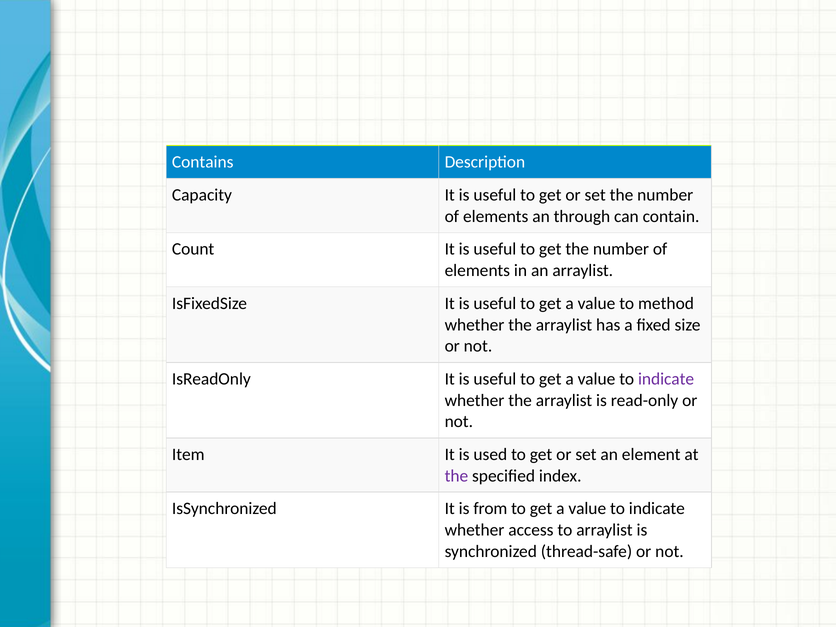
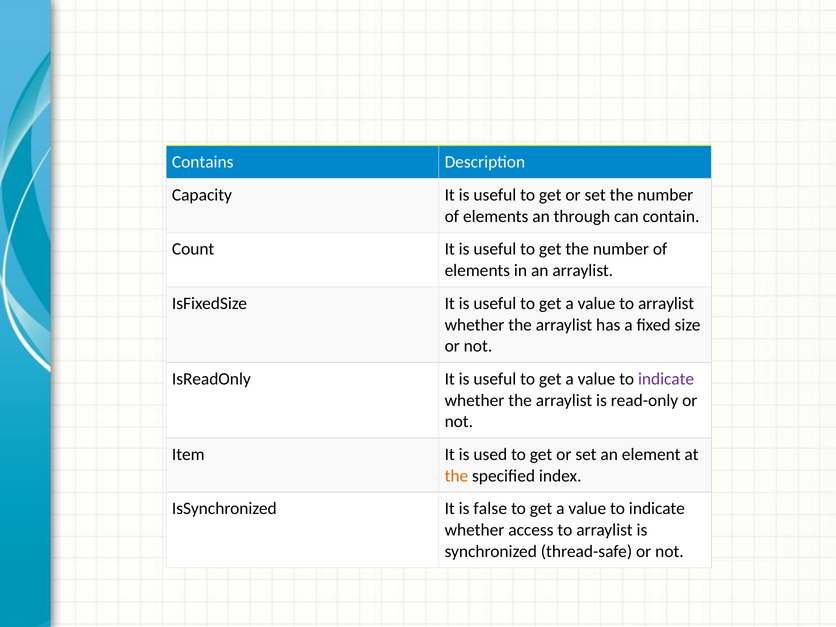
value to method: method -> arraylist (666, 303)
the colour: purple -> orange (456, 476)
from: from -> false (490, 509)
